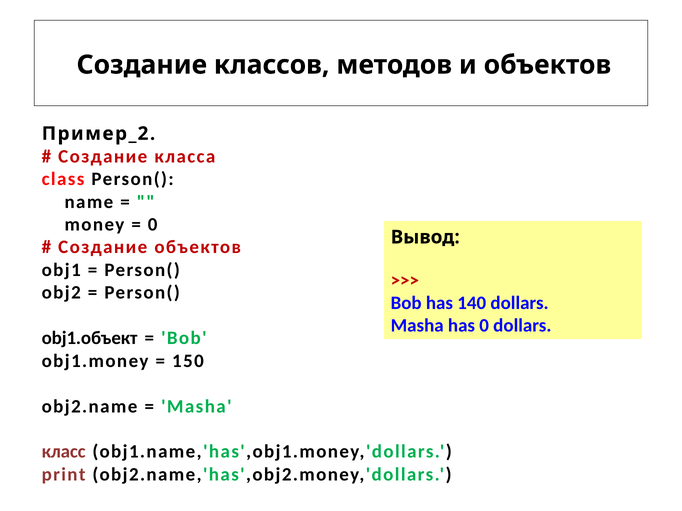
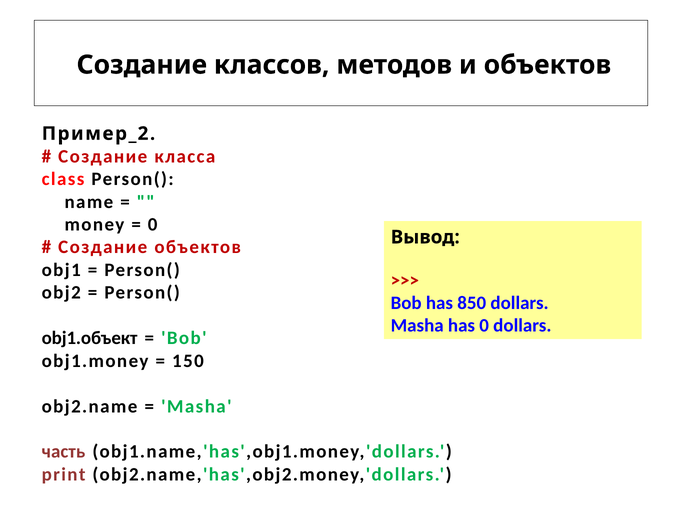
140: 140 -> 850 (472, 303)
класс: класс -> часть (64, 452)
